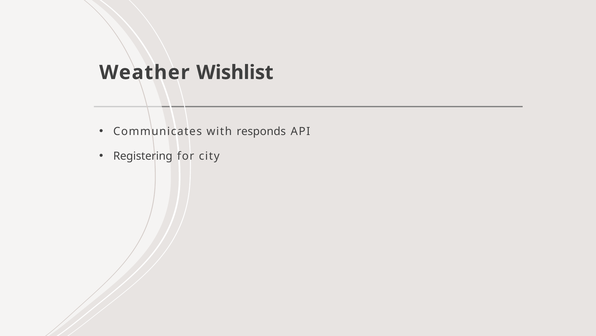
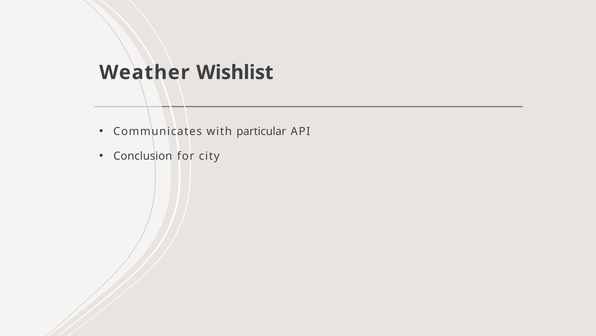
responds: responds -> particular (261, 131)
Registering: Registering -> Conclusion (143, 156)
